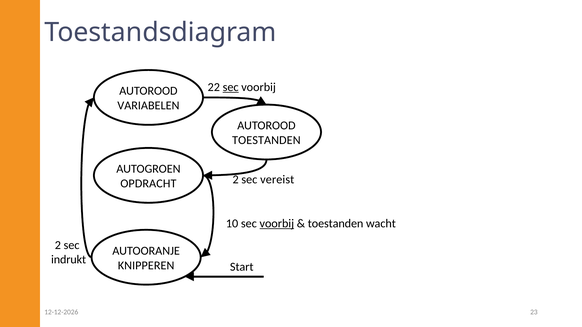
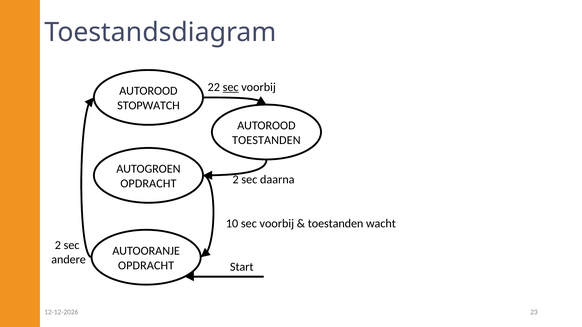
VARIABELEN: VARIABELEN -> STOPWATCH (148, 106)
vereist: vereist -> daarna (277, 180)
voorbij underline: present -> none (277, 224)
indrukt: indrukt -> andere (69, 260)
KNIPPEREN: KNIPPEREN -> OPDRACHT (146, 266)
